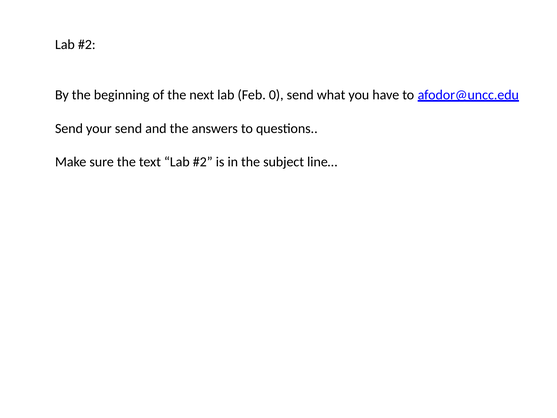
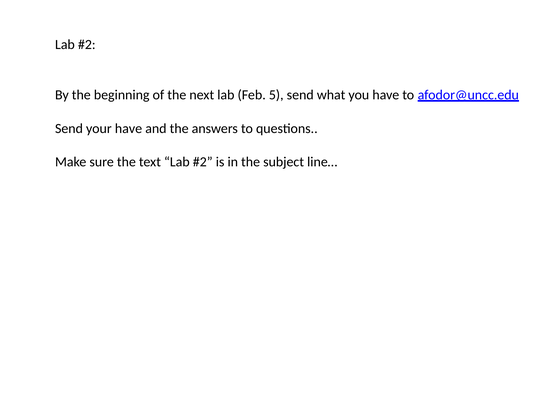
0: 0 -> 5 (276, 95)
your send: send -> have (128, 128)
